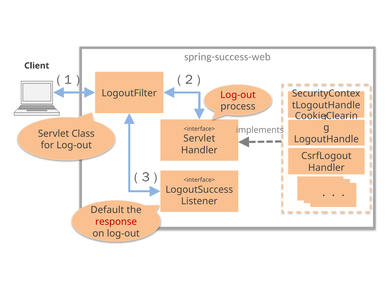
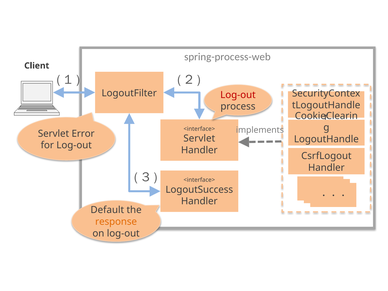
spring-success-web: spring-success-web -> spring-process-web (227, 57)
Class: Class -> Error (83, 134)
Listener: Listener -> Handler (199, 201)
response colour: red -> orange (116, 222)
